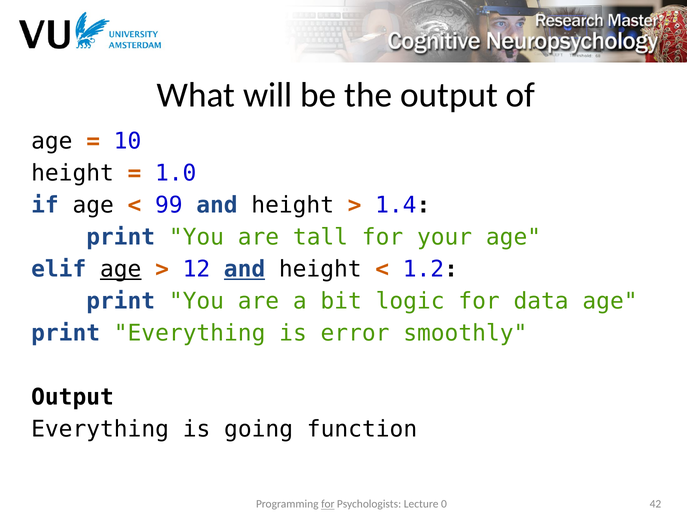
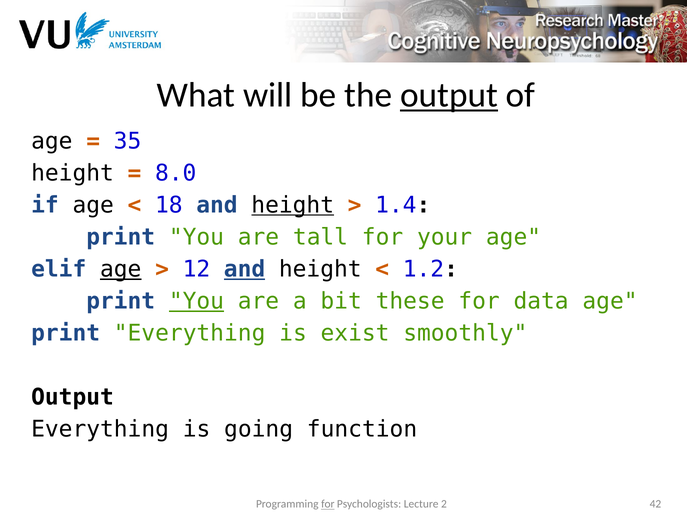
output underline: none -> present (449, 95)
10: 10 -> 35 (128, 141)
1.0: 1.0 -> 8.0 (176, 173)
99: 99 -> 18 (169, 205)
height underline: none -> present (293, 205)
You underline: none -> present (196, 301)
logic: logic -> these (410, 301)
error: error -> exist (355, 333)
0: 0 -> 2 (444, 504)
